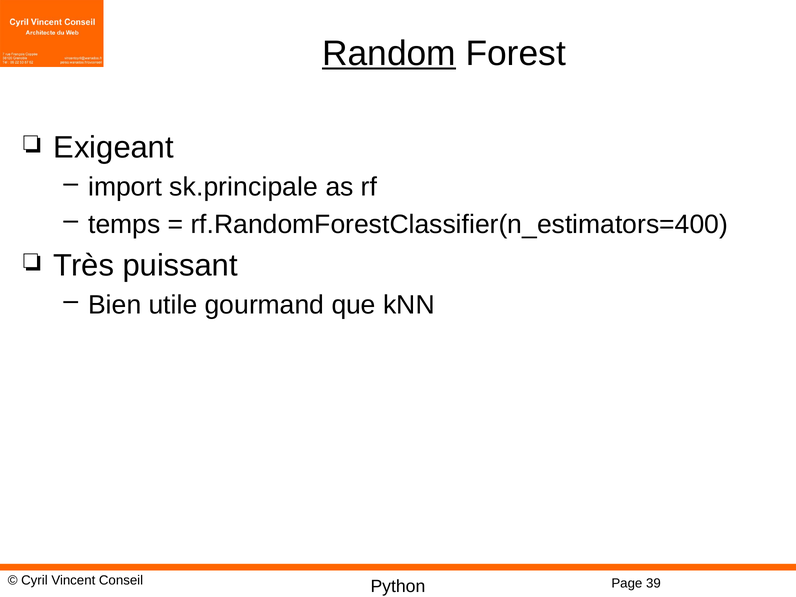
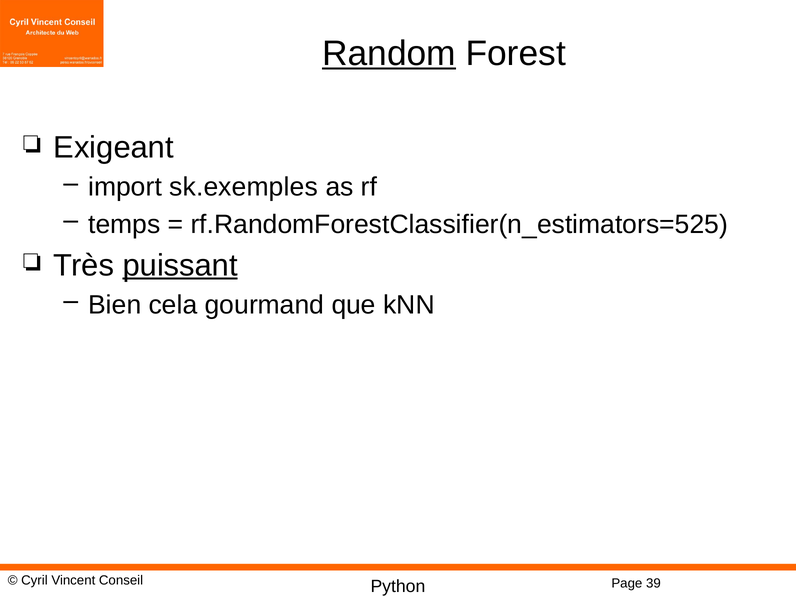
sk.principale: sk.principale -> sk.exemples (244, 187)
rf.RandomForestClassifier(n_estimators=400: rf.RandomForestClassifier(n_estimators=400 -> rf.RandomForestClassifier(n_estimators=525 (459, 224)
puissant underline: none -> present (180, 265)
utile: utile -> cela (173, 305)
